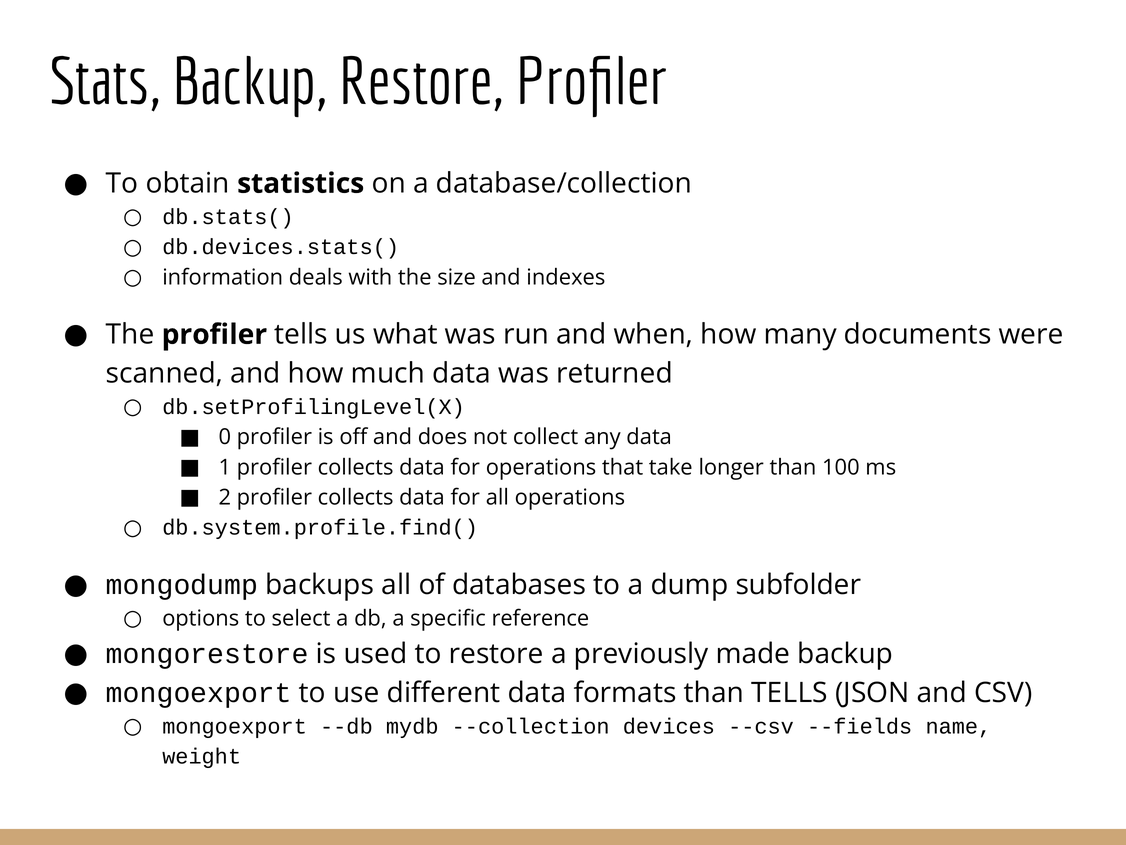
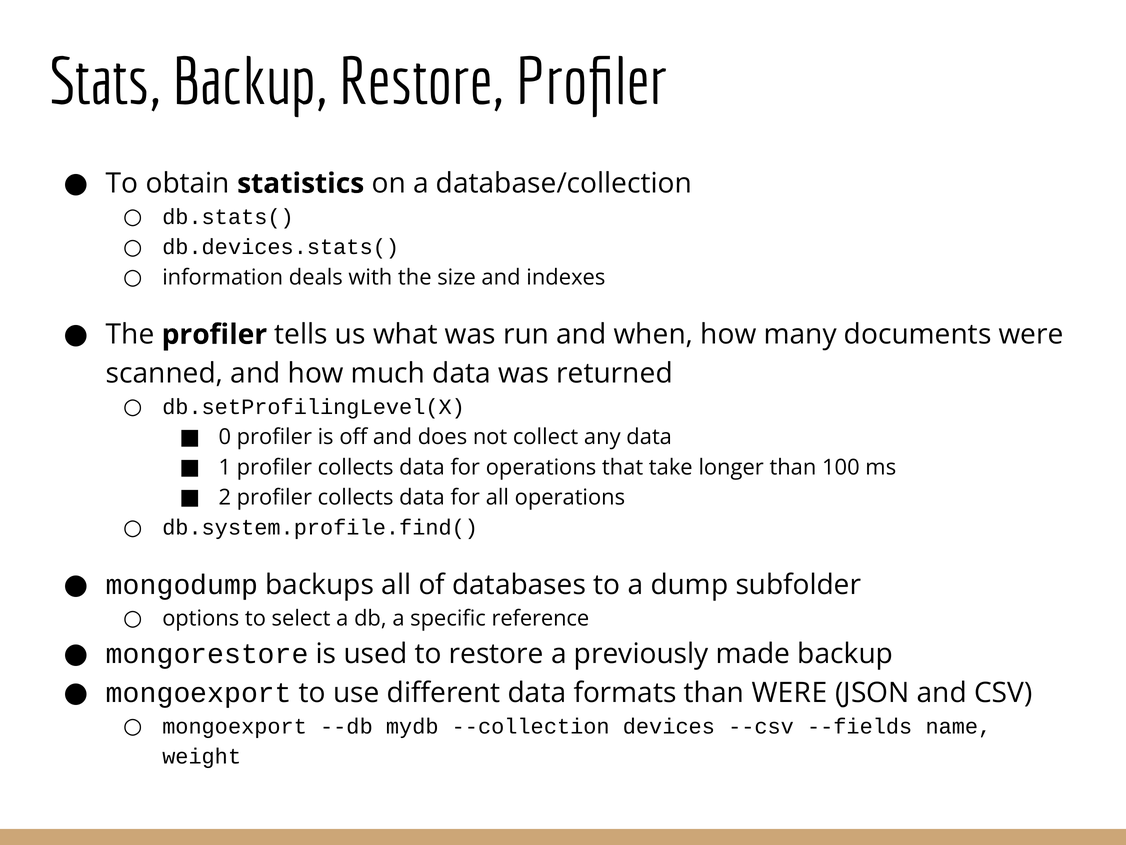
than TELLS: TELLS -> WERE (789, 692)
